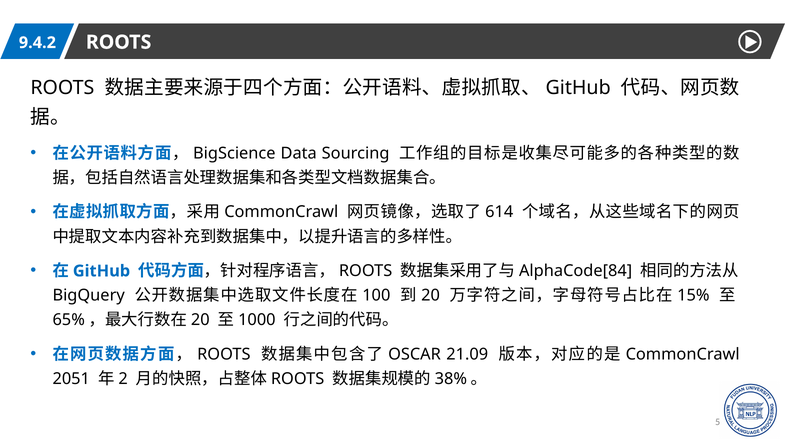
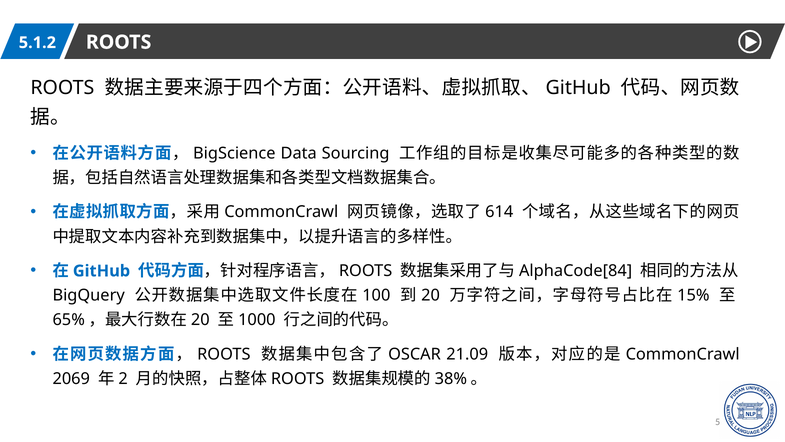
9.4.2: 9.4.2 -> 5.1.2 (37, 43)
2051: 2051 -> 2069 (71, 379)
